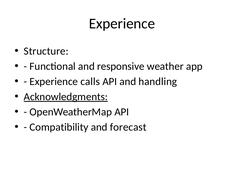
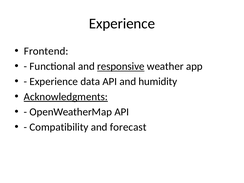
Structure: Structure -> Frontend (46, 51)
responsive underline: none -> present (121, 66)
calls: calls -> data (90, 82)
handling: handling -> humidity (158, 82)
